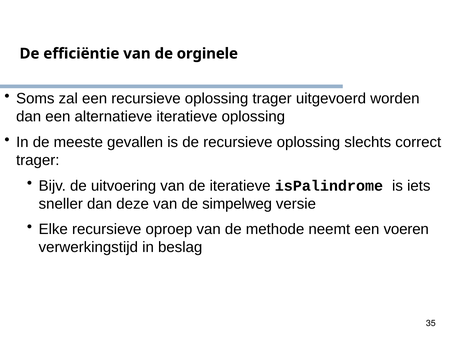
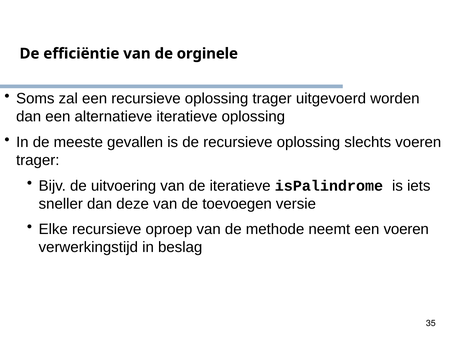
slechts correct: correct -> voeren (418, 142)
simpelweg: simpelweg -> toevoegen (237, 204)
